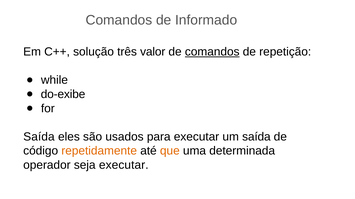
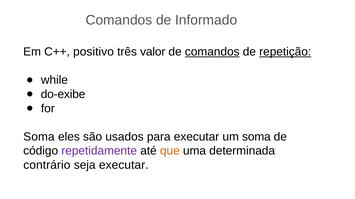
solução: solução -> positivo (93, 52)
repetição underline: none -> present (285, 52)
Saída: Saída -> Soma (39, 137)
um saída: saída -> soma (256, 137)
repetidamente colour: orange -> purple (99, 151)
operador: operador -> contrário (47, 166)
